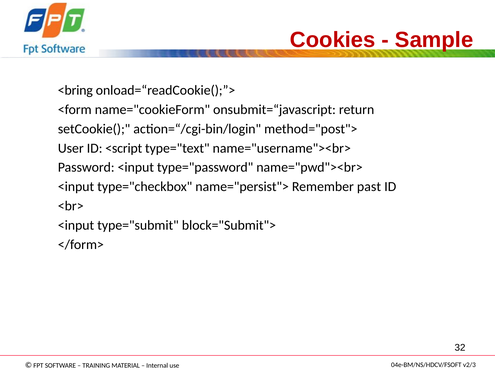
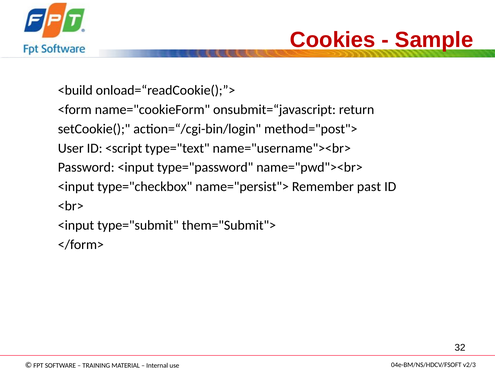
<bring: <bring -> <build (75, 90)
block="Submit">: block="Submit"> -> them="Submit"> (229, 225)
